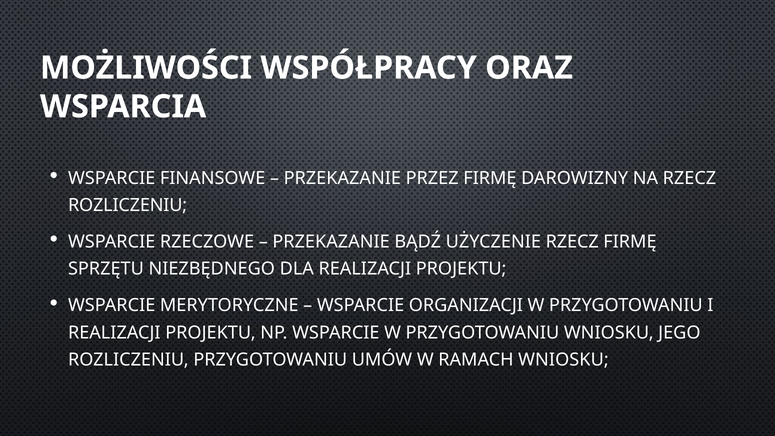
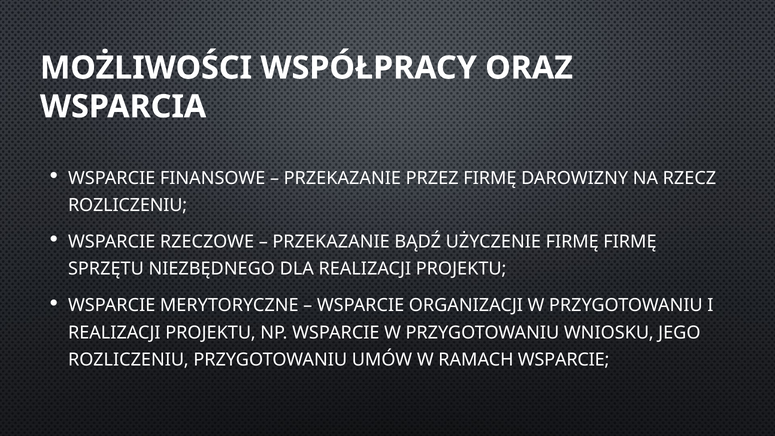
UŻYCZENIE RZECZ: RZECZ -> FIRMĘ (572, 242)
RAMACH WNIOSKU: WNIOSKU -> WSPARCIE (564, 360)
